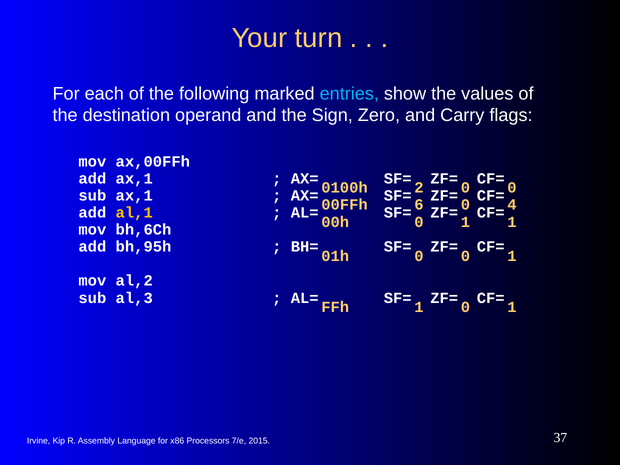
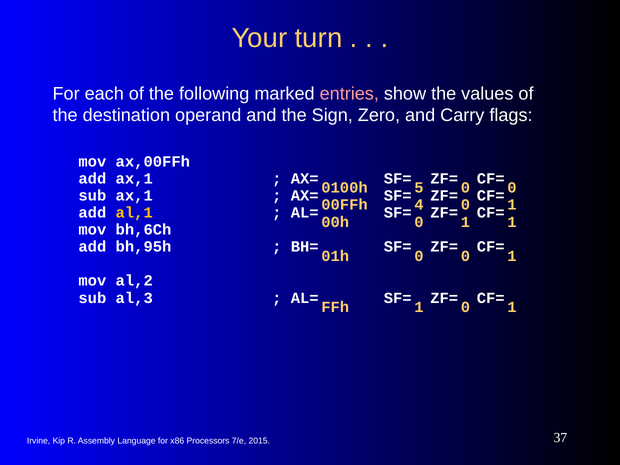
entries colour: light blue -> pink (349, 94)
2: 2 -> 5 (419, 188)
6: 6 -> 4 (419, 205)
4: 4 -> 1 (512, 205)
